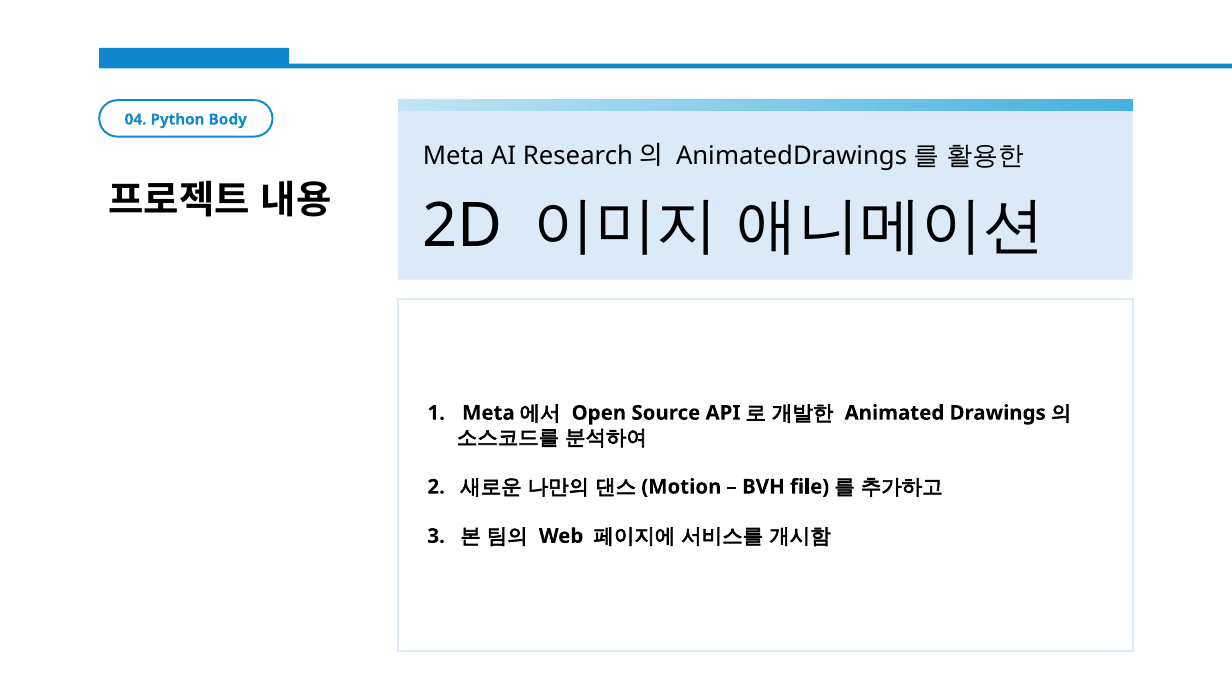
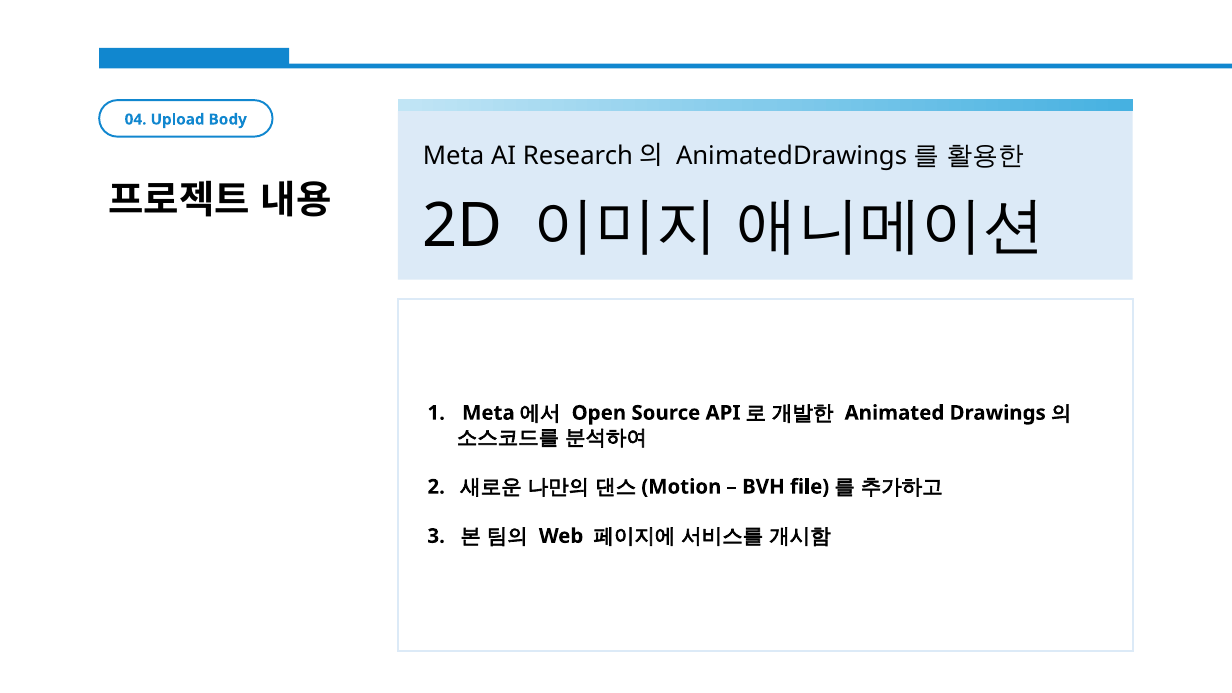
Python: Python -> Upload (178, 119)
